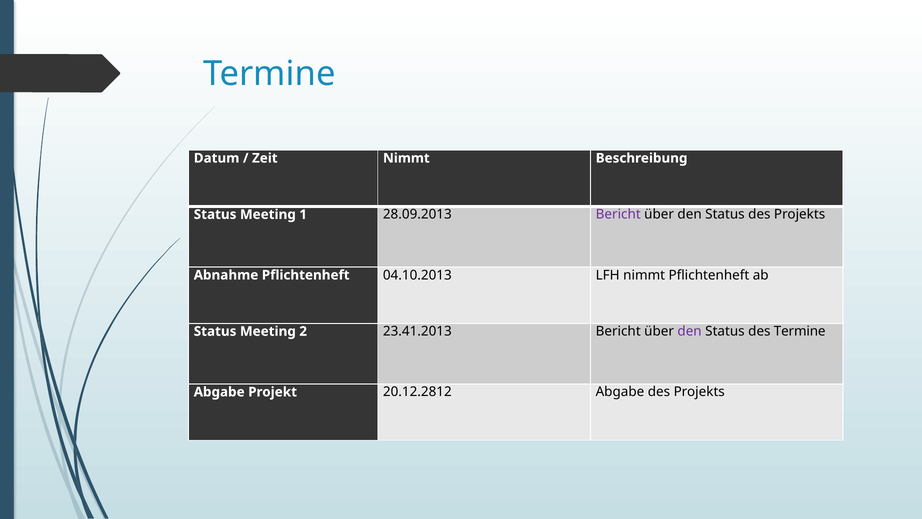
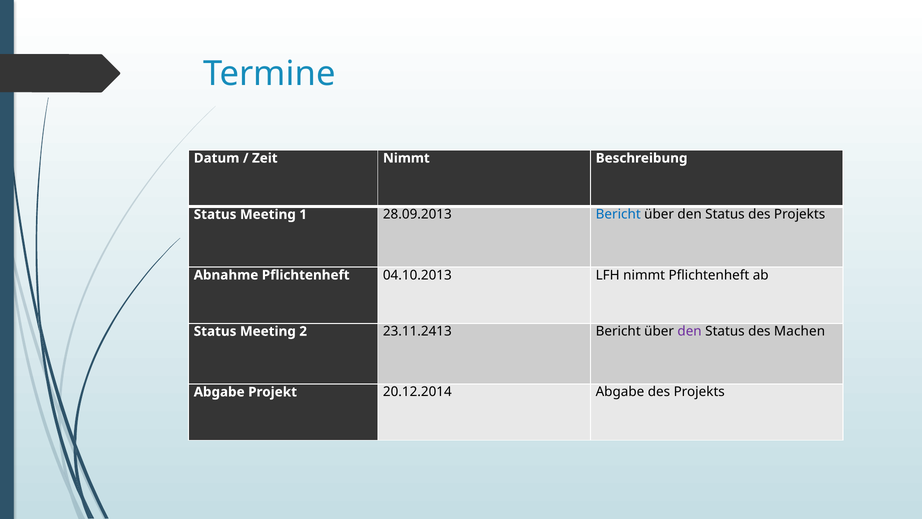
Bericht colour: purple -> blue (618, 214)
23.41.2013: 23.41.2013 -> 23.11.2413 (417, 331)
des Termine: Termine -> Machen (800, 331)
20.12.2812: 20.12.2812 -> 20.12.2014 (417, 392)
